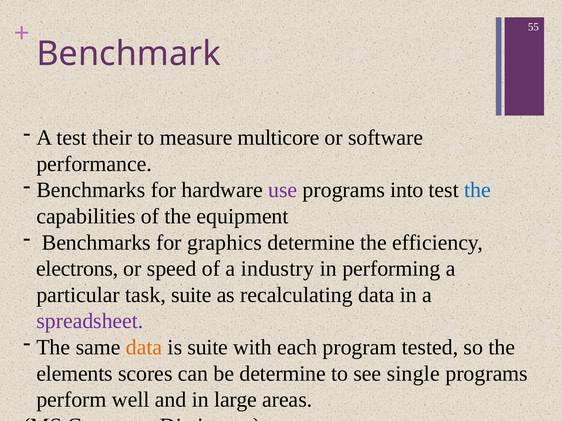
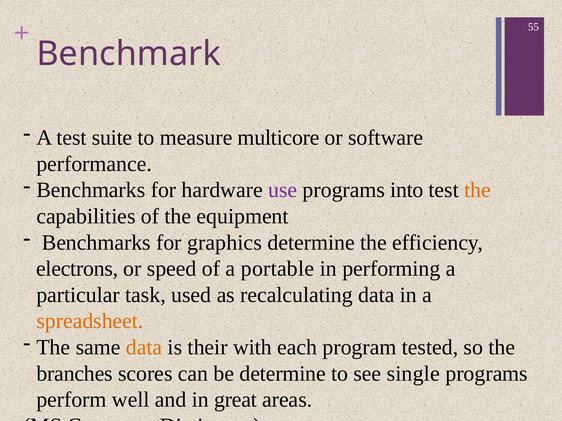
their: their -> suite (112, 138)
the colour: blue -> orange (478, 190)
industry: industry -> portable (277, 269)
task suite: suite -> used (191, 295)
spreadsheet colour: purple -> orange (90, 321)
is suite: suite -> their (208, 348)
elements: elements -> branches (75, 374)
large: large -> great (236, 400)
